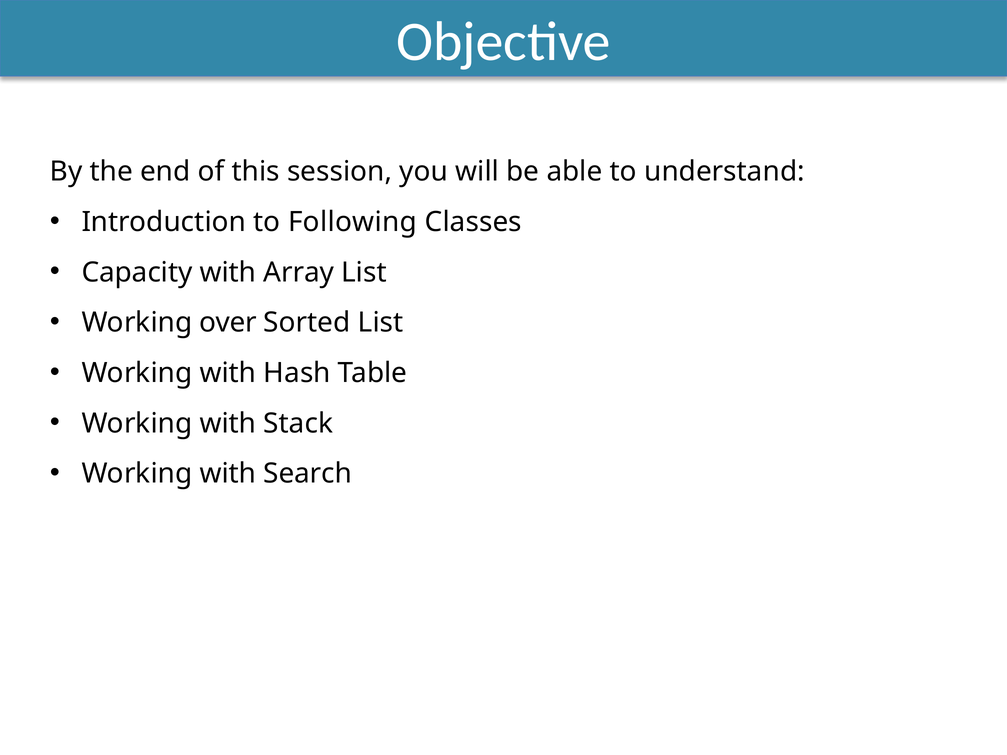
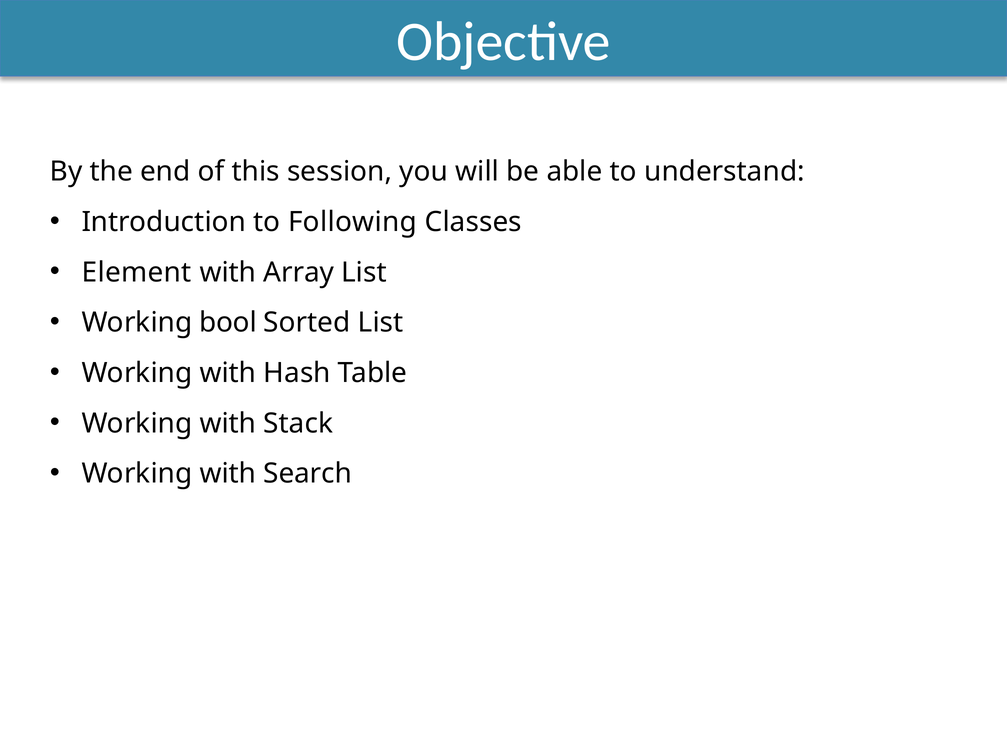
Capacity: Capacity -> Element (137, 272)
over: over -> bool (228, 323)
